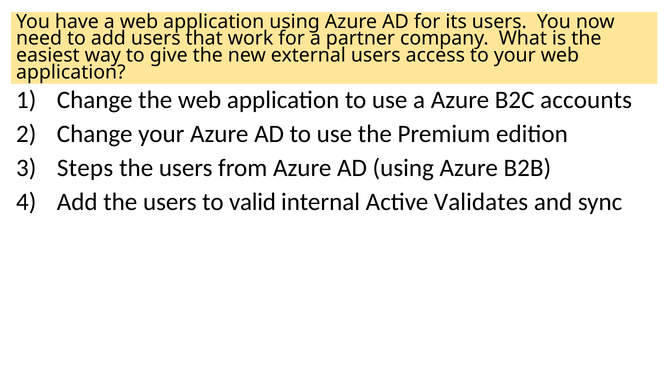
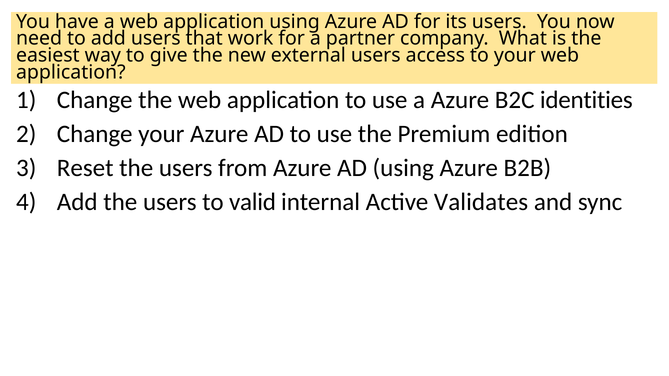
accounts: accounts -> identities (586, 100)
Steps: Steps -> Reset (85, 168)
